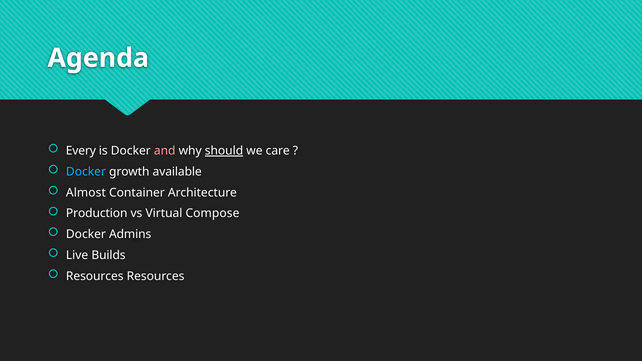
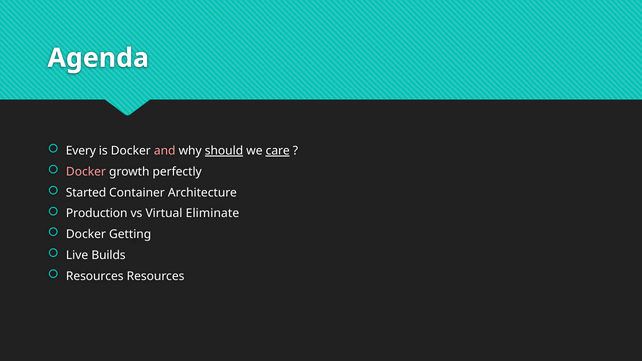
care underline: none -> present (278, 151)
Docker colour: light blue -> pink (86, 172)
available: available -> perfectly (177, 172)
Almost: Almost -> Started (86, 193)
Compose: Compose -> Eliminate (212, 214)
Admins: Admins -> Getting (130, 234)
